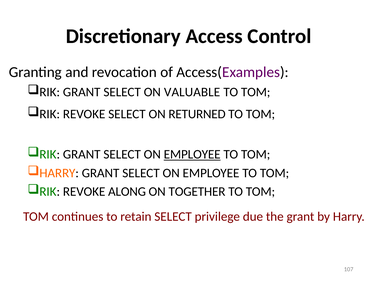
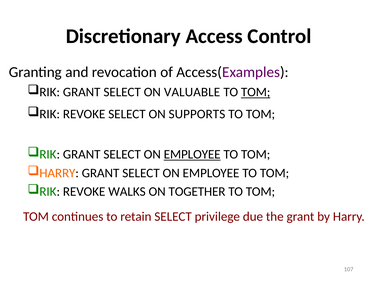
TOM underline: none -> present (256, 92)
RETURNED: RETURNED -> SUPPORTS (197, 114)
ALONG: ALONG -> WALKS (127, 192)
